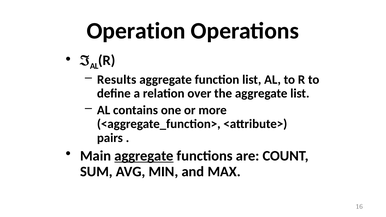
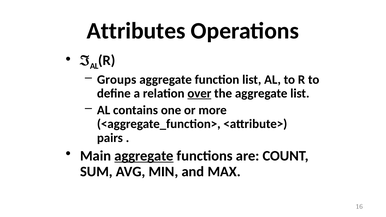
Operation: Operation -> Attributes (136, 31)
Results: Results -> Groups (117, 80)
over underline: none -> present (199, 94)
